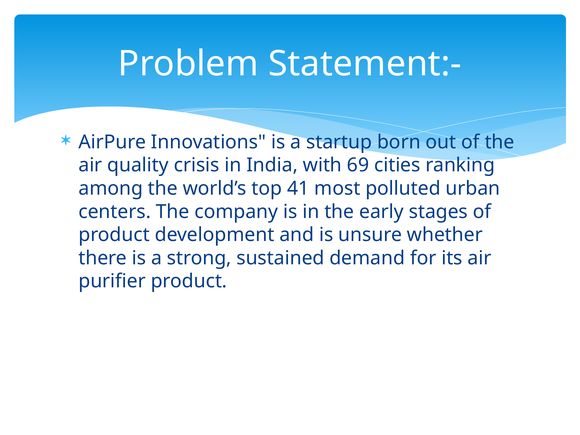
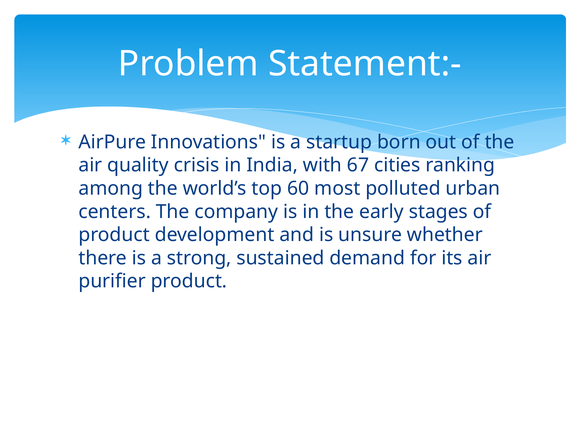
69: 69 -> 67 (358, 165)
41: 41 -> 60 (298, 188)
